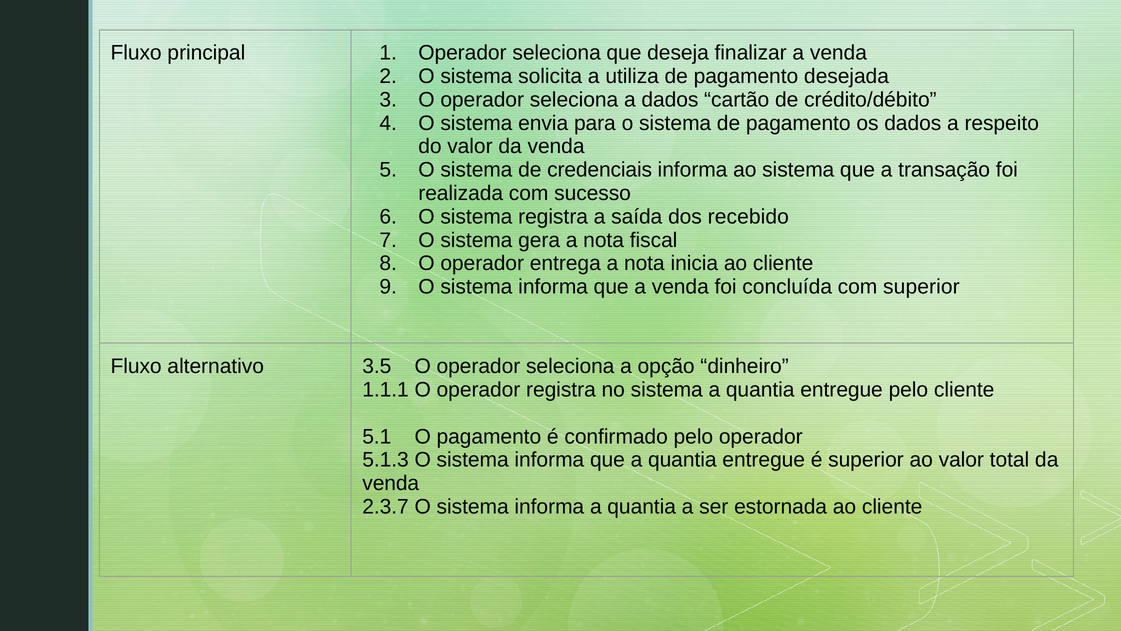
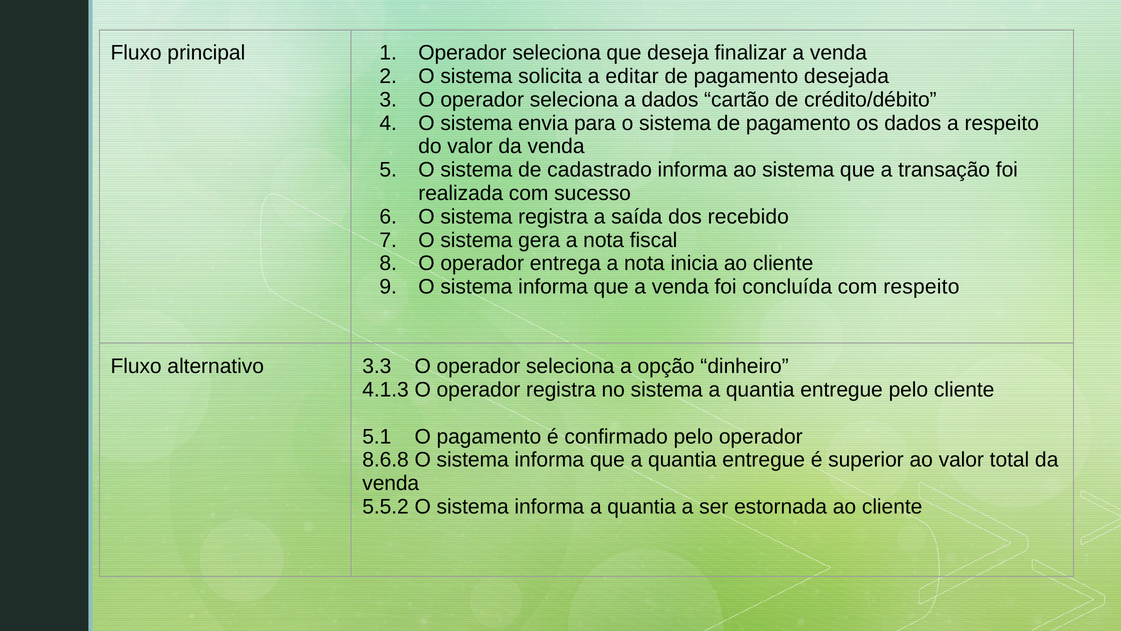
utiliza: utiliza -> editar (632, 76)
credenciais: credenciais -> cadastrado (600, 170)
com superior: superior -> respeito (921, 287)
3.5: 3.5 -> 3.3 (377, 366)
1.1.1: 1.1.1 -> 4.1.3 (386, 390)
5.1.3: 5.1.3 -> 8.6.8 (386, 460)
2.3.7: 2.3.7 -> 5.5.2 (386, 506)
